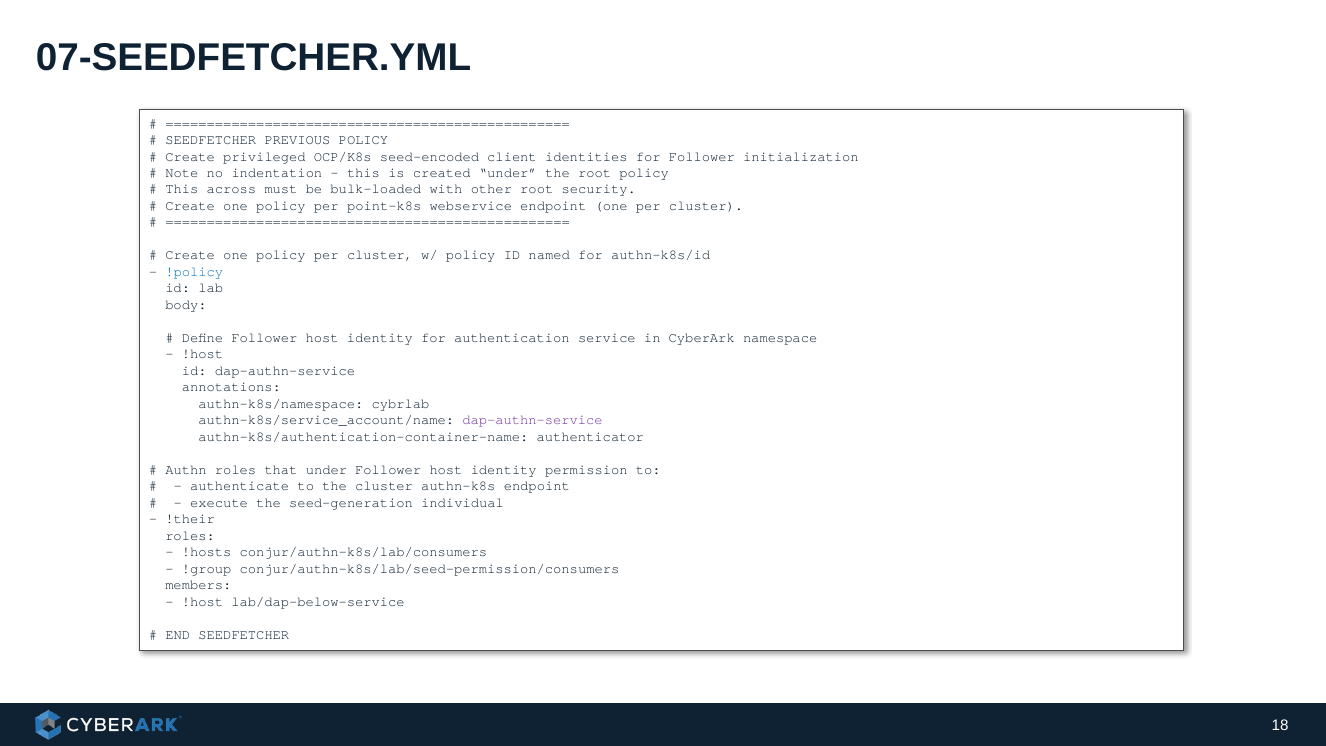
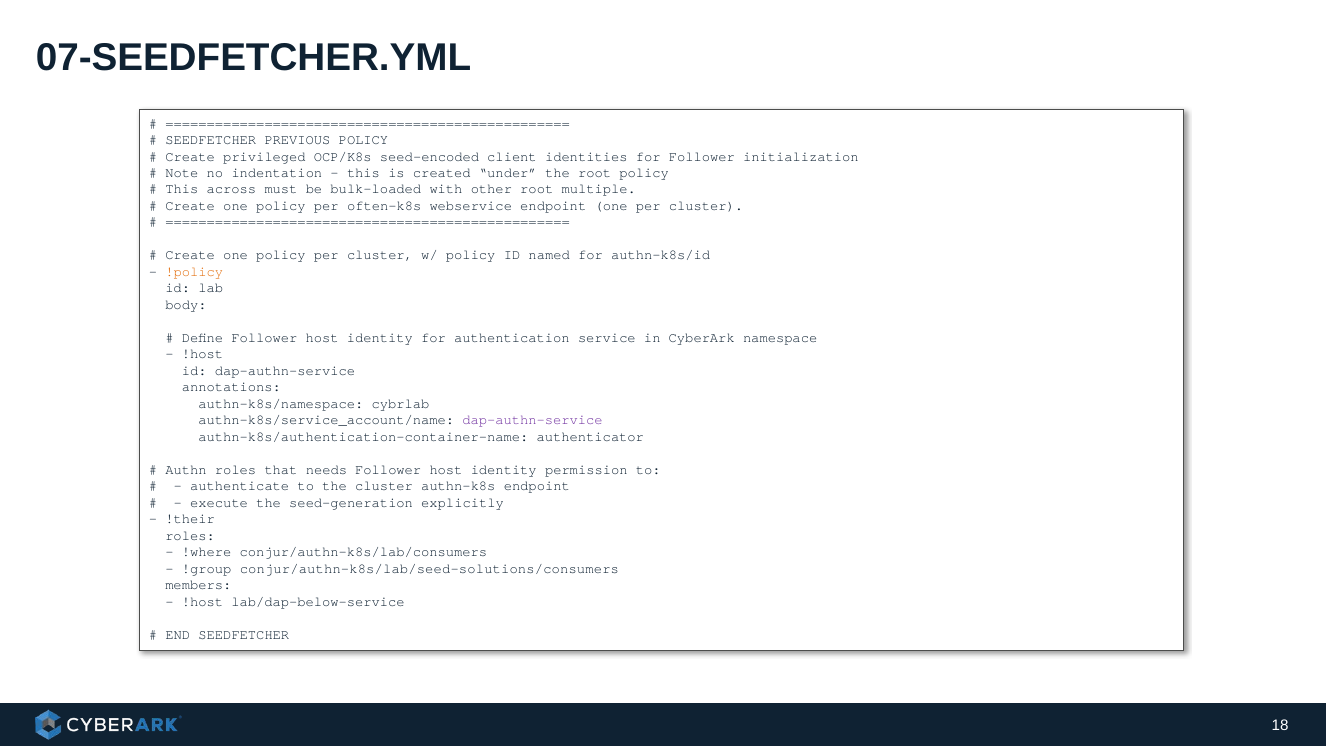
security: security -> multiple (599, 189)
point-k8s: point-k8s -> often-k8s (384, 206)
!policy colour: blue -> orange (194, 272)
that under: under -> needs (326, 470)
individual: individual -> explicitly (463, 503)
!hosts: !hosts -> !where (207, 552)
conjur/authn-k8s/lab/seed-permission/consumers: conjur/authn-k8s/lab/seed-permission/consumers -> conjur/authn-k8s/lab/seed-solutions/consumers (429, 569)
